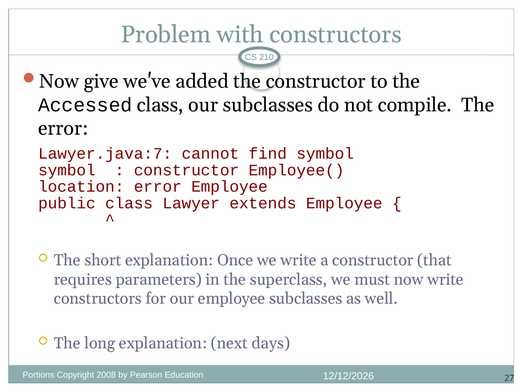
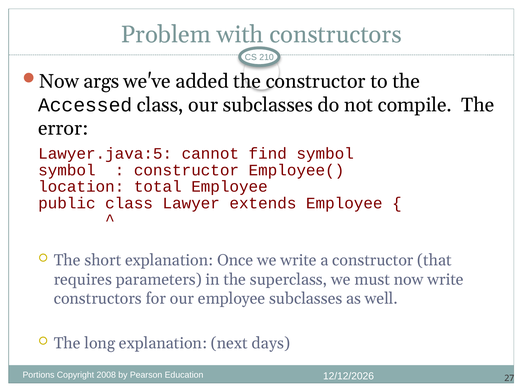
give: give -> args (101, 81)
Lawyer.java:7: Lawyer.java:7 -> Lawyer.java:5 (105, 154)
location error: error -> total (158, 187)
